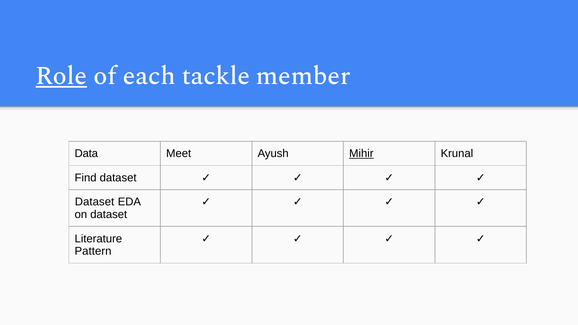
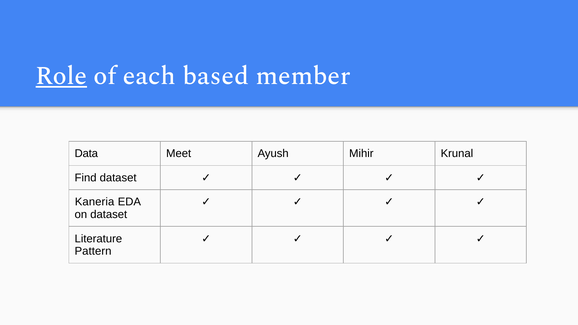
tackle: tackle -> based (216, 76)
Mihir underline: present -> none (361, 154)
Dataset: Dataset -> Kaneria (95, 202)
